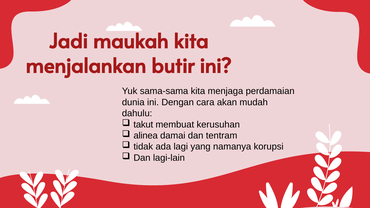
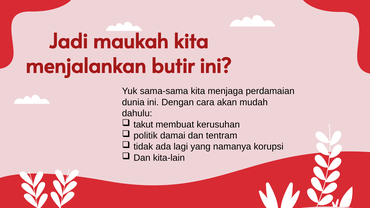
alinea: alinea -> politik (146, 136)
lagi-lain: lagi-lain -> kita-lain (169, 158)
